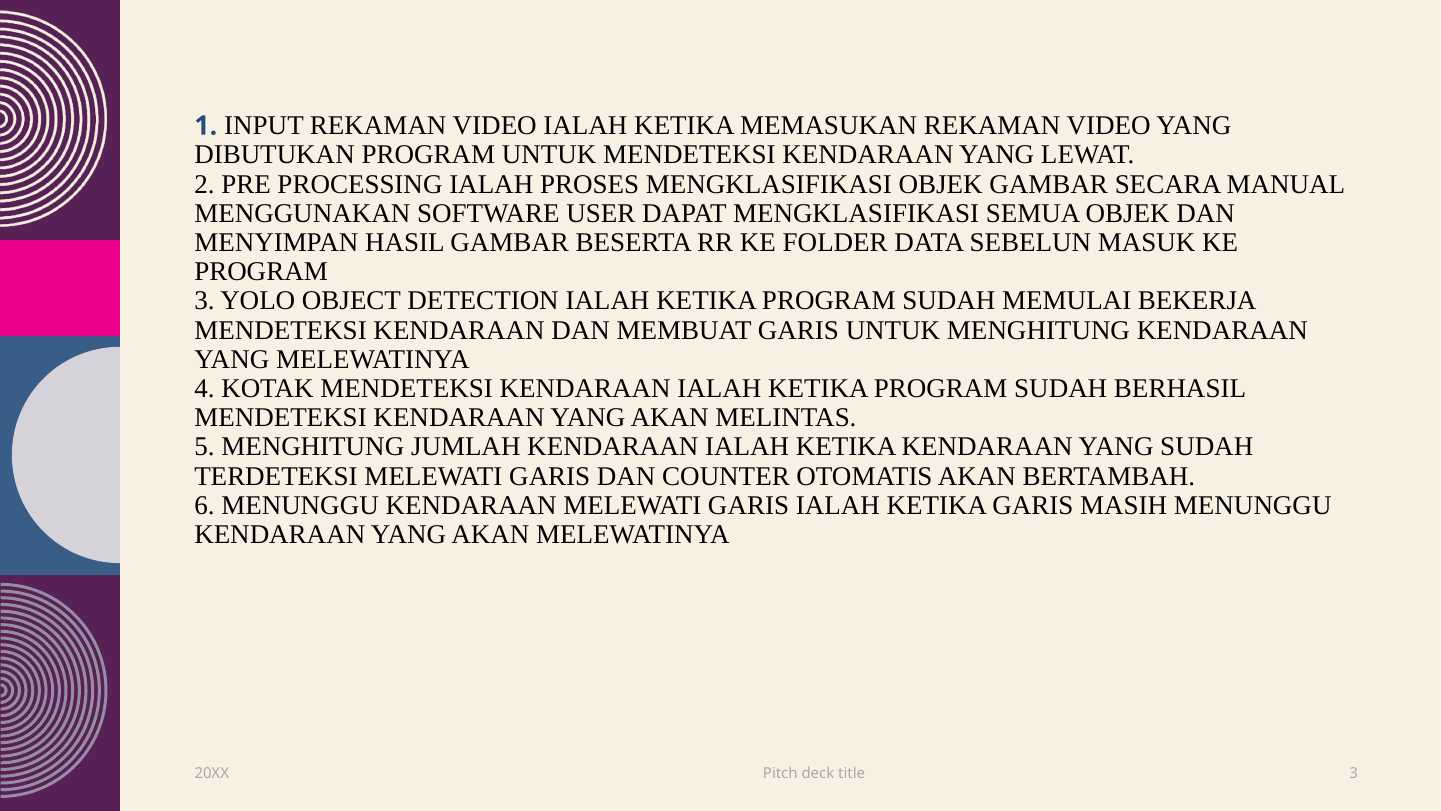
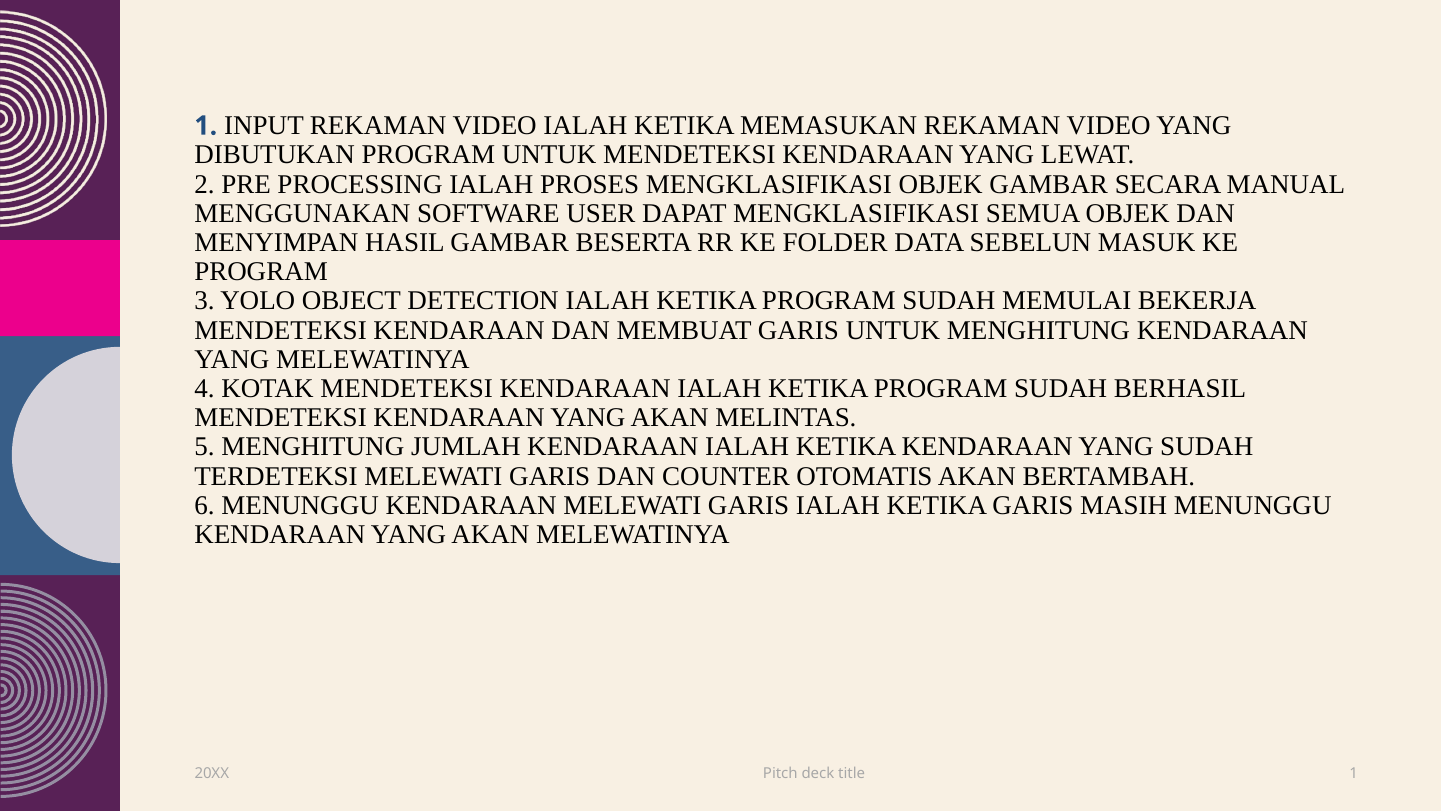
title 3: 3 -> 1 (1354, 773)
